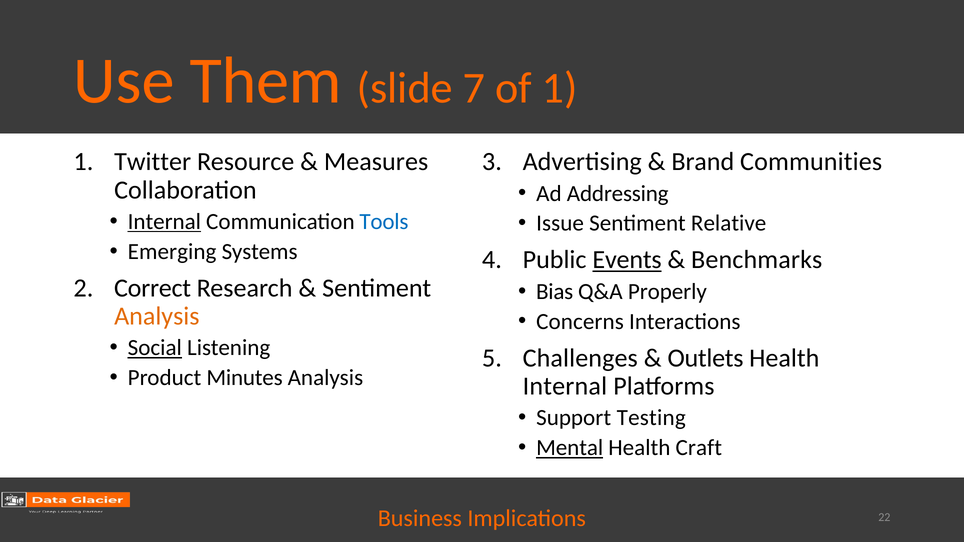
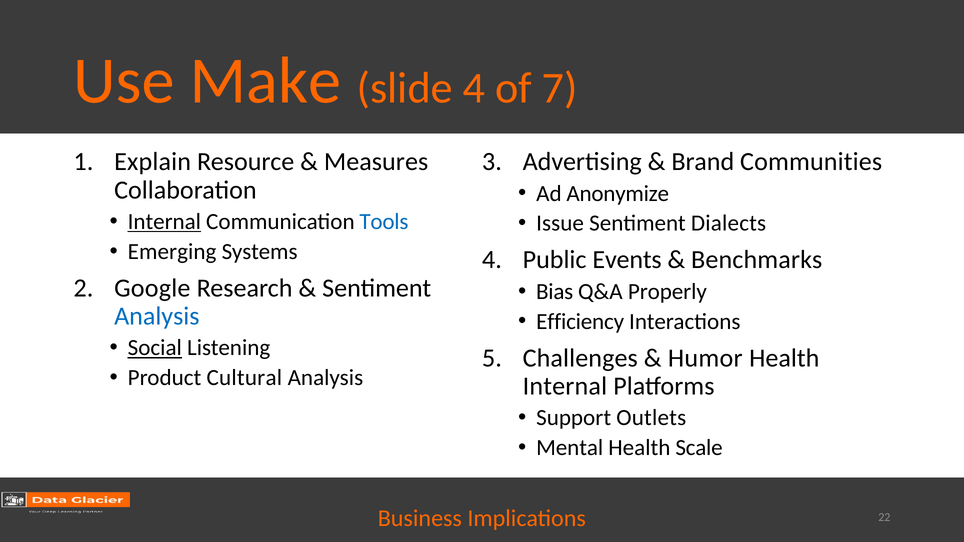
Them: Them -> Make (266, 81)
slide 7: 7 -> 4 (474, 88)
of 1: 1 -> 7 (560, 88)
Twitter: Twitter -> Explain (153, 162)
Addressing: Addressing -> Anonymize (618, 193)
Relative: Relative -> Dialects (729, 223)
Events underline: present -> none (627, 260)
Correct: Correct -> Google (152, 288)
Analysis colour: orange -> blue (157, 316)
Concerns: Concerns -> Efficiency (580, 322)
Outlets: Outlets -> Humor (705, 358)
Minutes: Minutes -> Cultural (244, 378)
Testing: Testing -> Outlets (651, 418)
Mental underline: present -> none (570, 448)
Craft: Craft -> Scale (699, 448)
